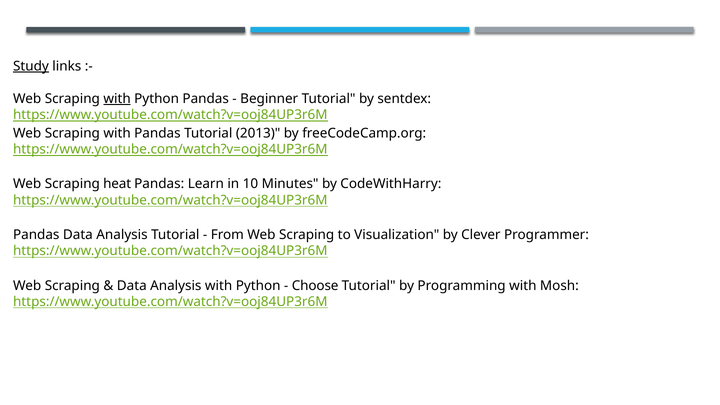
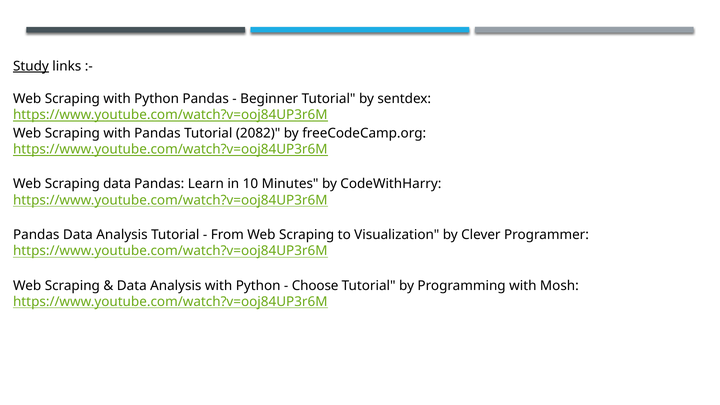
with underline: present -> none (117, 99)
2013: 2013 -> 2082 (258, 133)
Scraping heat: heat -> data (117, 184)
